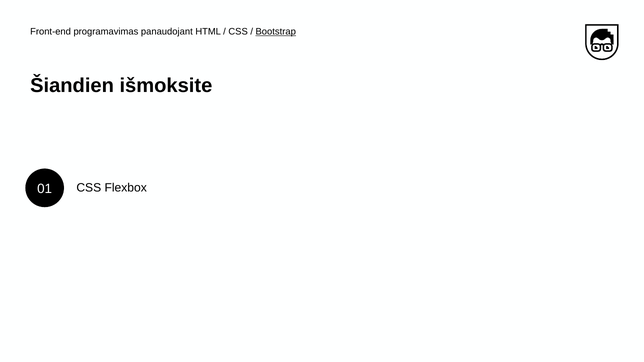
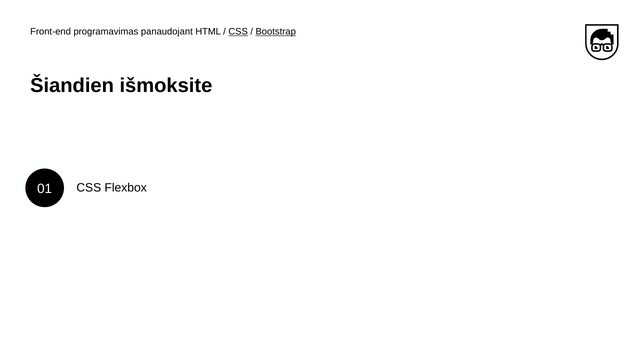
CSS underline: none -> present (238, 32)
